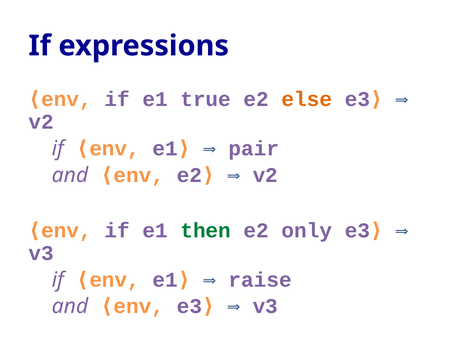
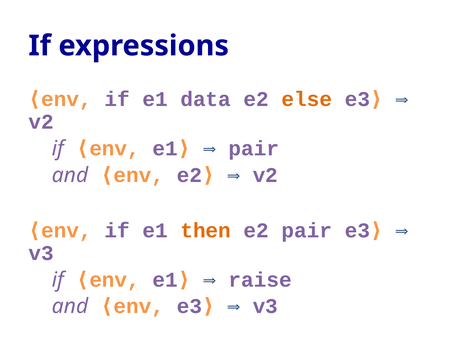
true: true -> data (206, 99)
then colour: green -> orange (206, 231)
e2 only: only -> pair (307, 231)
